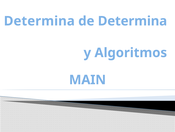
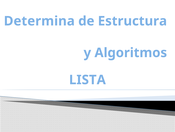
de Determina: Determina -> Estructura (132, 21)
MAIN: MAIN -> LISTA (87, 79)
